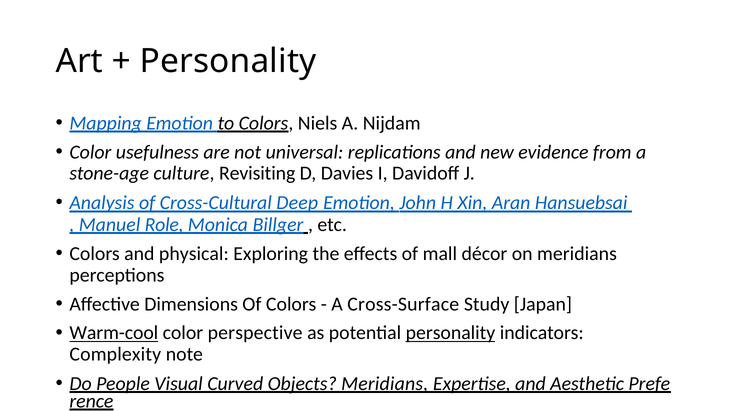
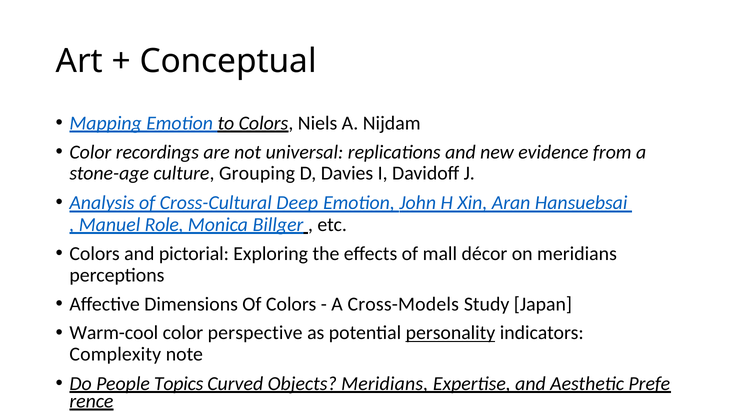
Personality: Personality -> Conceptual (228, 61)
usefulness: usefulness -> recordings (157, 152)
Revisiting: Revisiting -> Grouping (257, 174)
physical: physical -> pictorial (194, 254)
Cross-Surface: Cross-Surface -> Cross-Models (403, 304)
Warm-cool underline: present -> none (114, 333)
Visual: Visual -> Topics (179, 384)
